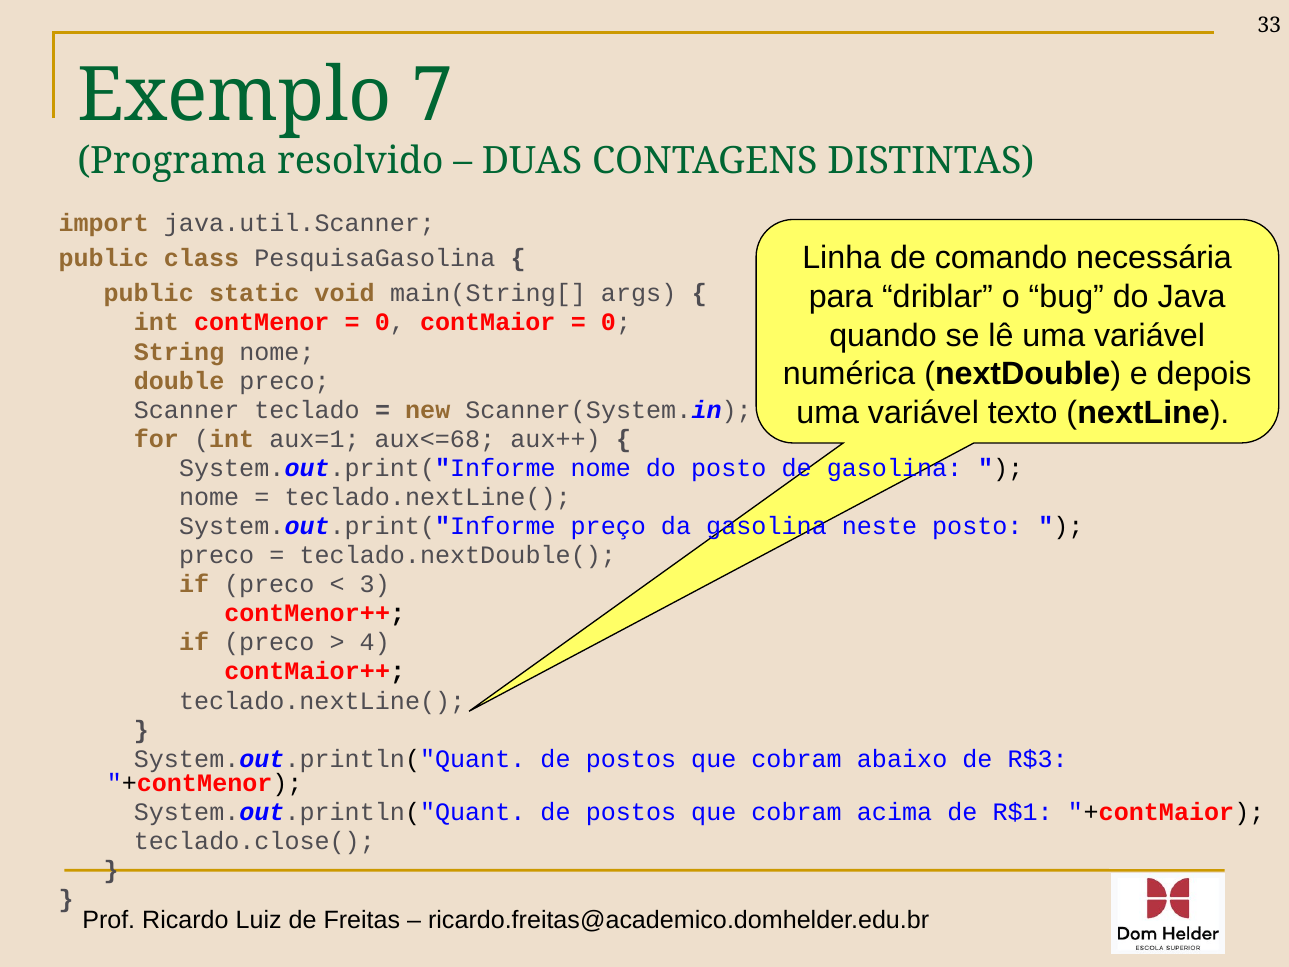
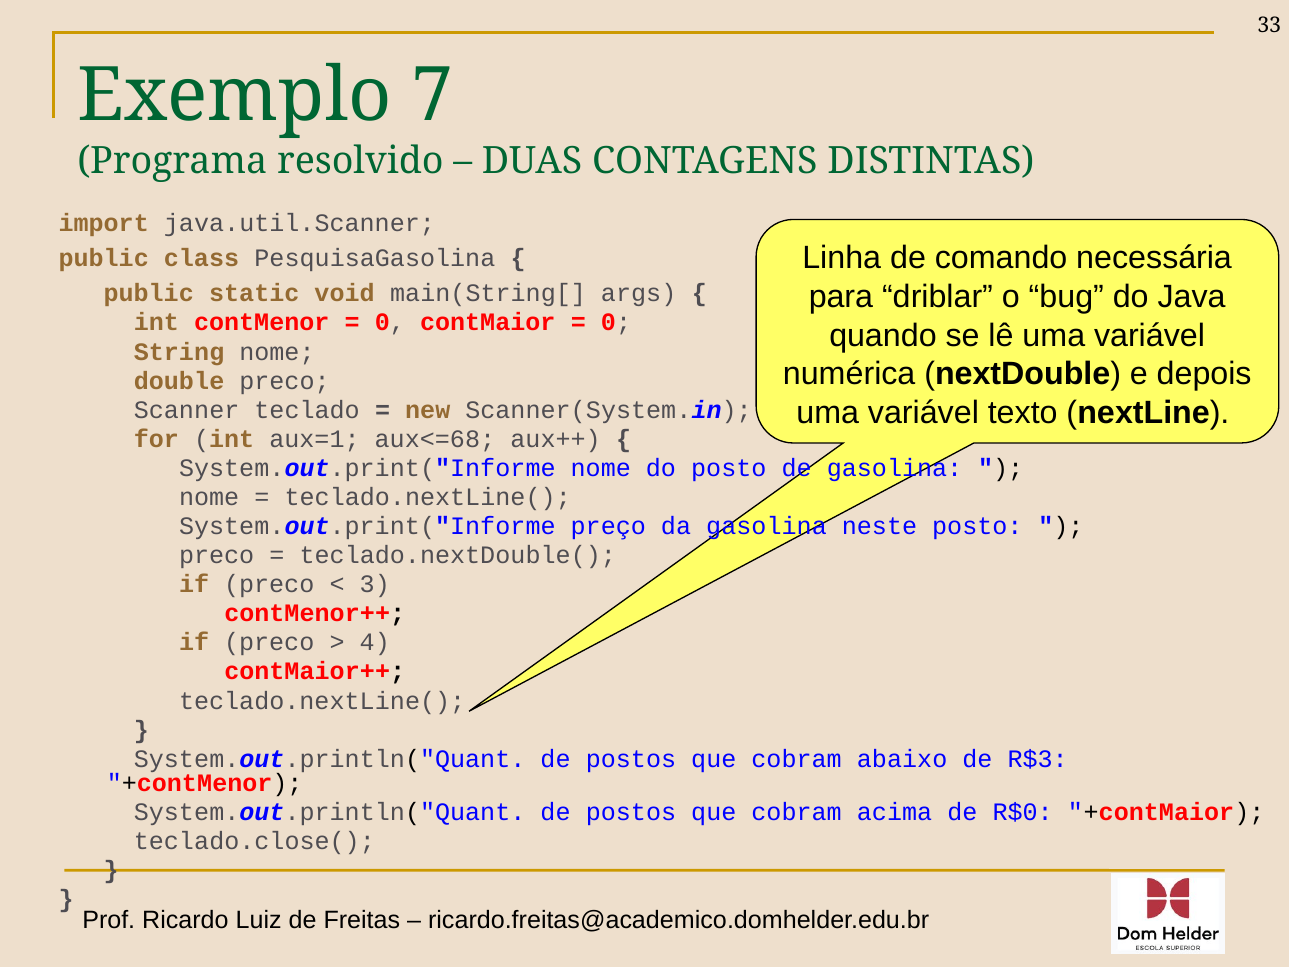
R$1: R$1 -> R$0 (1023, 812)
